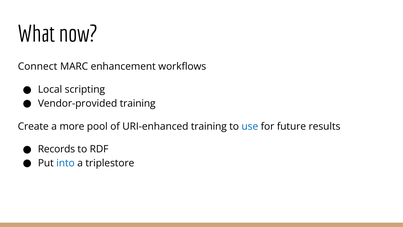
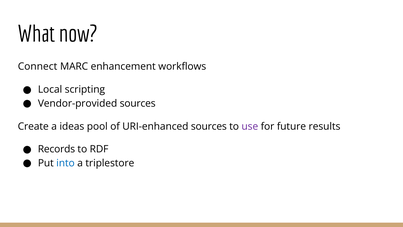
Vendor-provided training: training -> sources (138, 103)
more: more -> ideas (72, 126)
URI-enhanced training: training -> sources (209, 126)
use colour: blue -> purple (250, 126)
